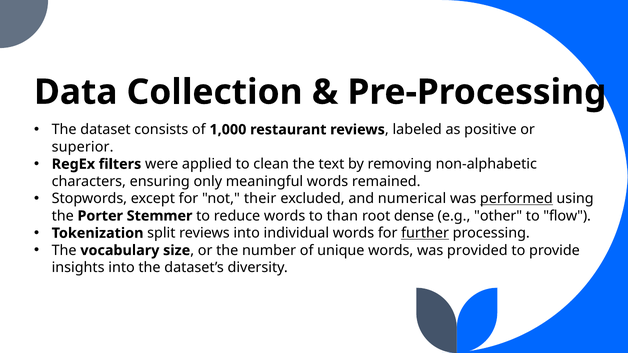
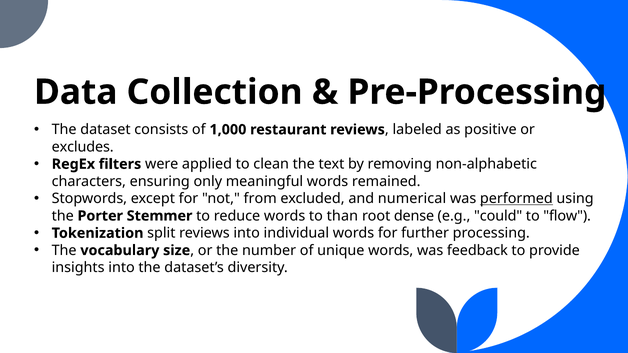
superior: superior -> excludes (83, 147)
their: their -> from (260, 199)
other: other -> could (498, 216)
further underline: present -> none (425, 233)
provided: provided -> feedback (477, 251)
